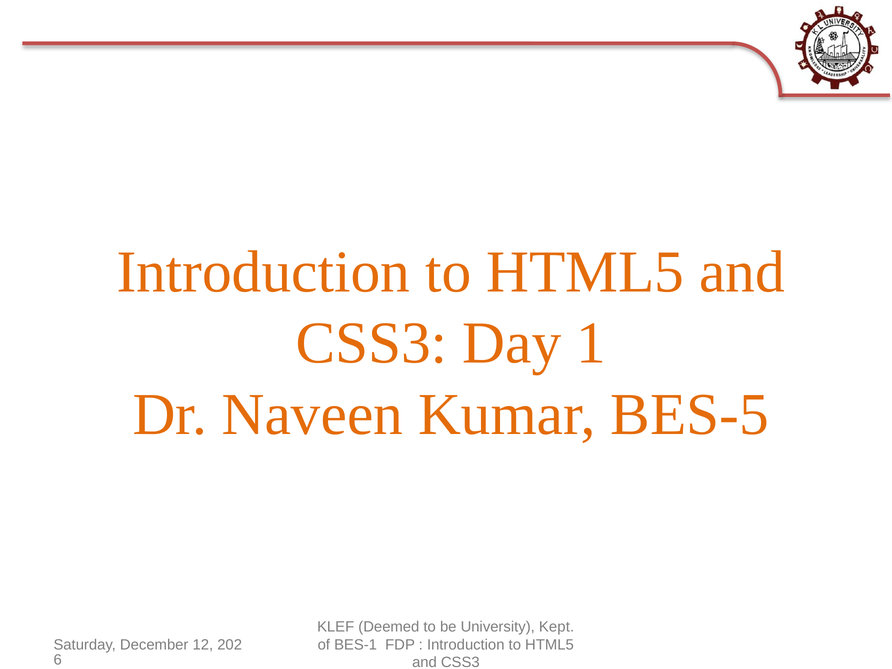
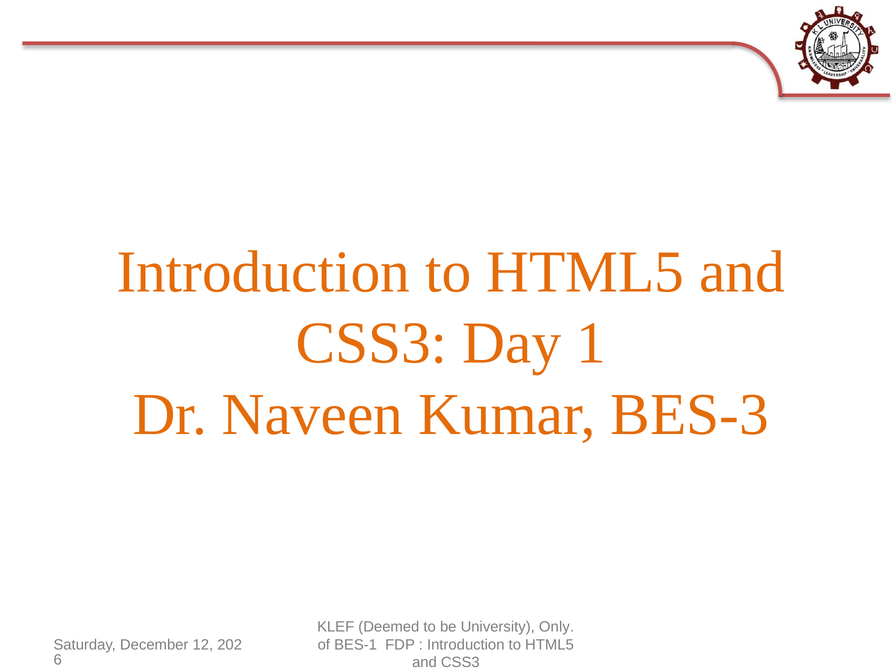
BES-5: BES-5 -> BES-3 (690, 415)
Kept: Kept -> Only (557, 627)
